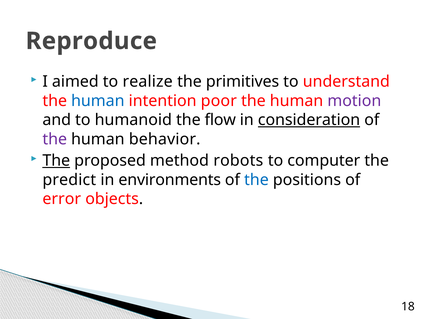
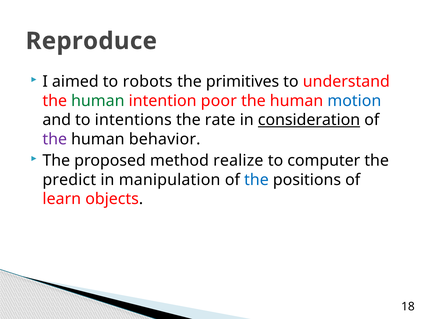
realize: realize -> robots (148, 82)
human colour: blue -> green (98, 101)
motion colour: purple -> blue (354, 101)
humanoid: humanoid -> intentions (133, 120)
flow: flow -> rate (220, 120)
The underline: present -> none (56, 161)
robots: robots -> realize (238, 161)
environments: environments -> manipulation (170, 180)
error: error -> learn (62, 199)
